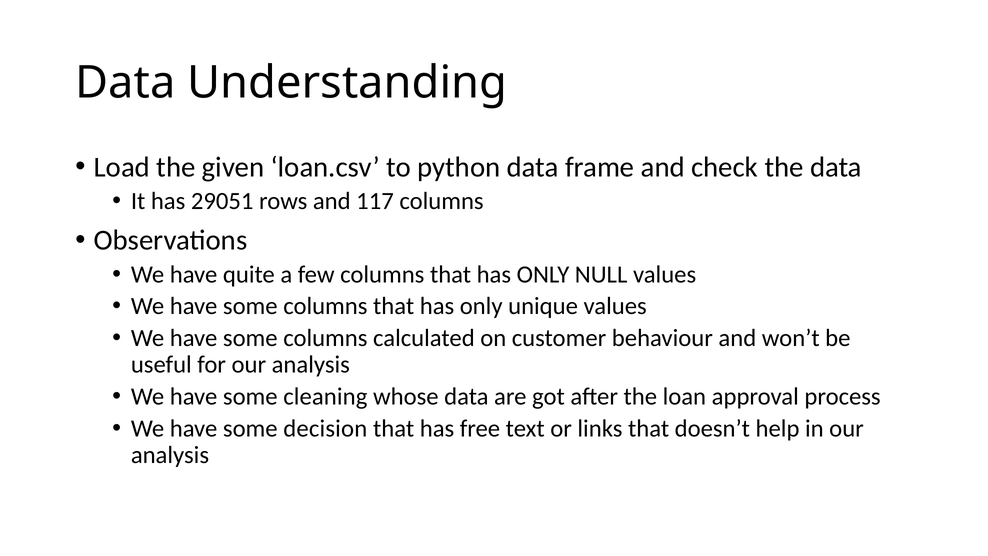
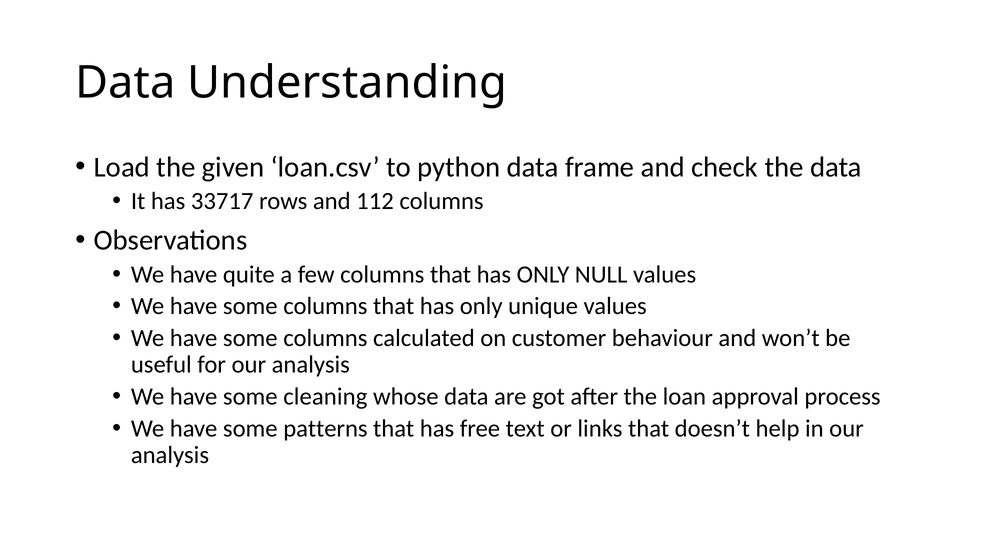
29051: 29051 -> 33717 (222, 201)
117: 117 -> 112 (375, 201)
decision: decision -> patterns (325, 428)
